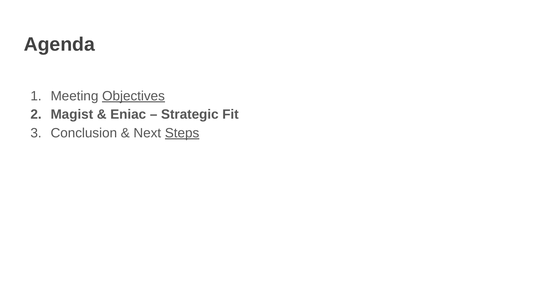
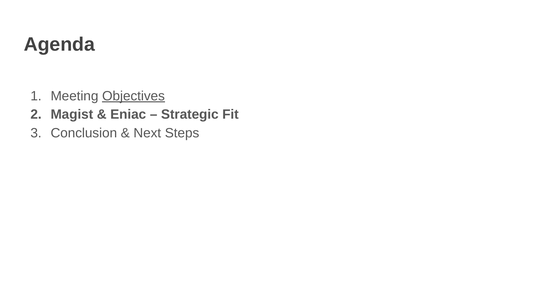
Steps underline: present -> none (182, 133)
